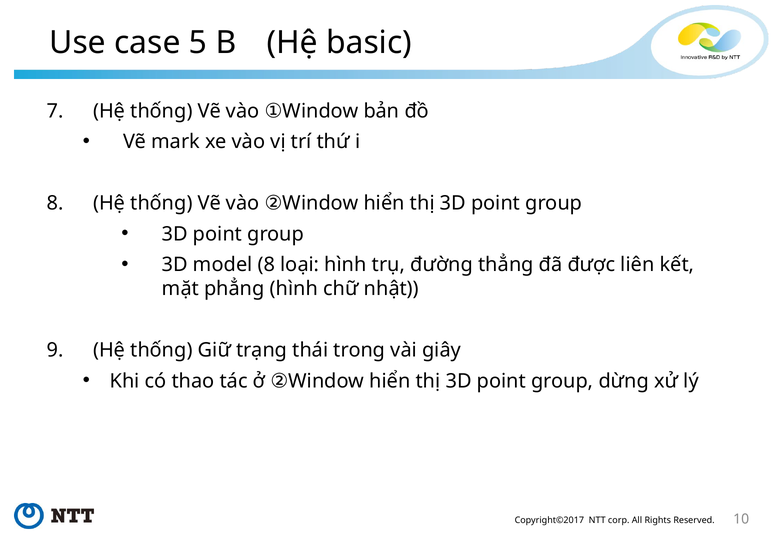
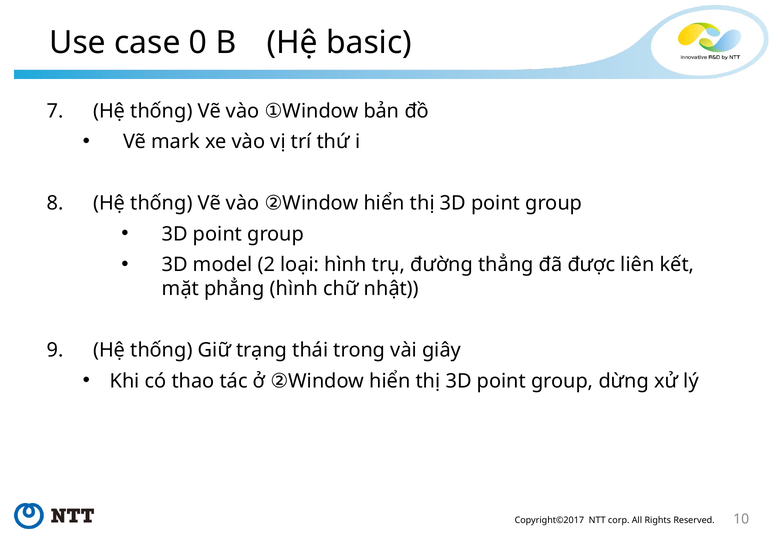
5: 5 -> 0 (198, 43)
model 8: 8 -> 2 (266, 265)
